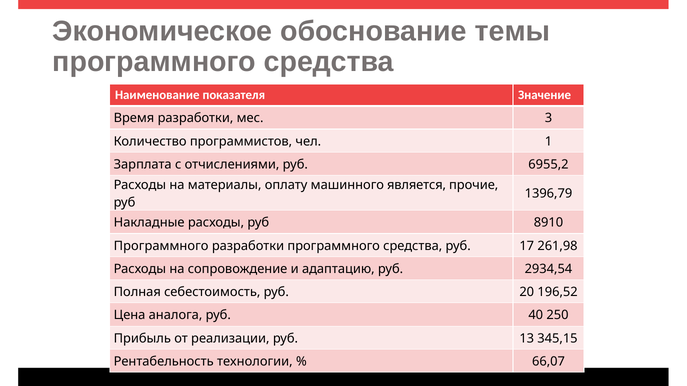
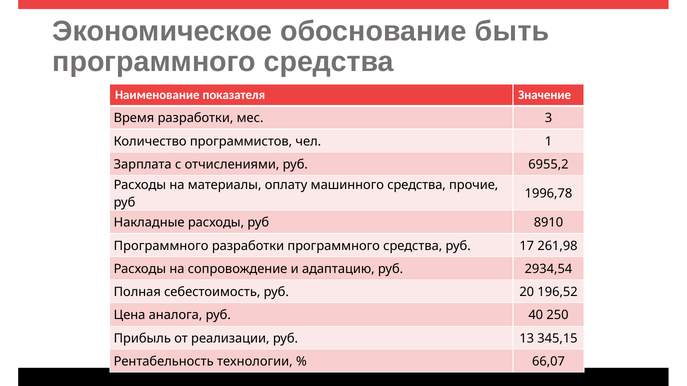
темы: темы -> быть (512, 31)
машинного является: является -> средства (417, 185)
1396,79: 1396,79 -> 1996,78 (548, 194)
